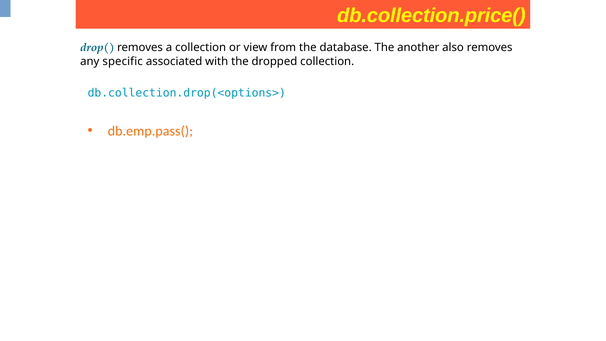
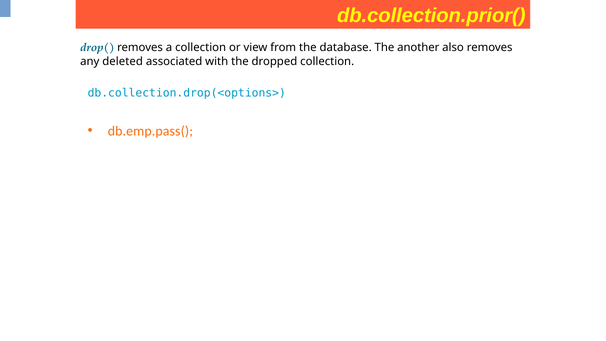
db.collection.price(: db.collection.price( -> db.collection.prior( (431, 16)
specific: specific -> deleted (123, 61)
